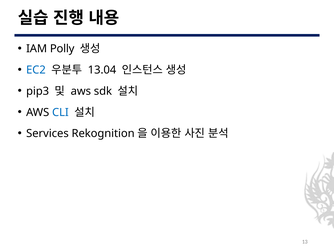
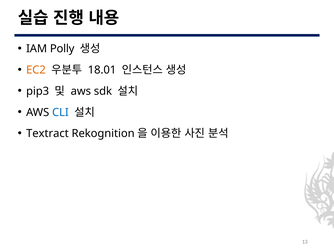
EC2 colour: blue -> orange (36, 70)
13.04: 13.04 -> 18.01 (102, 70)
Services: Services -> Textract (47, 133)
